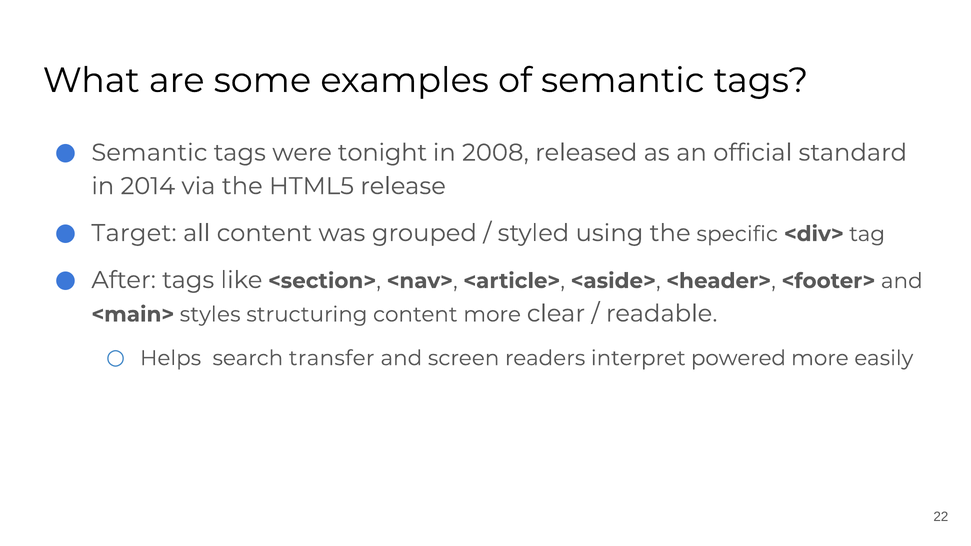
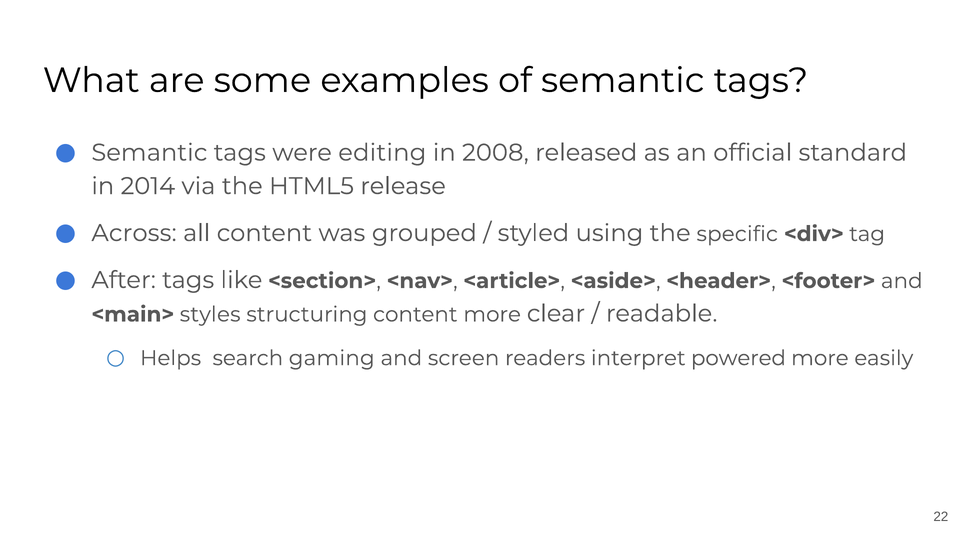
tonight: tonight -> editing (382, 153)
Target: Target -> Across (134, 233)
transfer: transfer -> gaming (332, 358)
